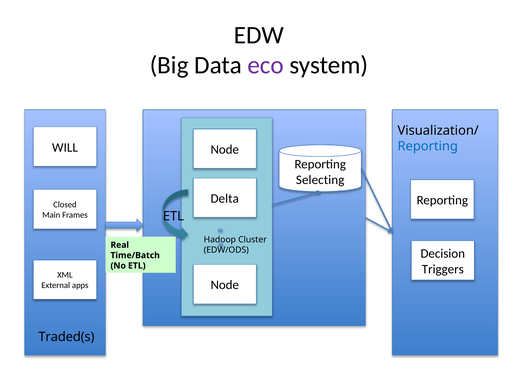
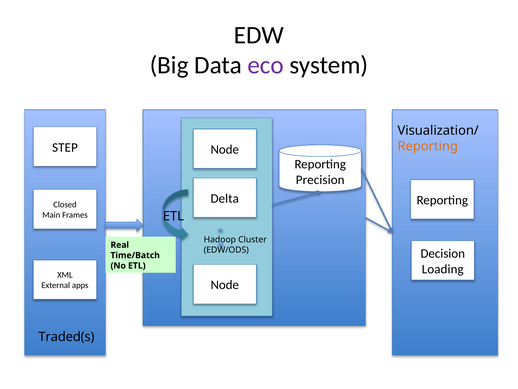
WILL: WILL -> STEP (65, 147)
Reporting colour: blue -> orange (428, 146)
Selecting: Selecting -> Precision (320, 180)
Triggers: Triggers -> Loading (443, 269)
